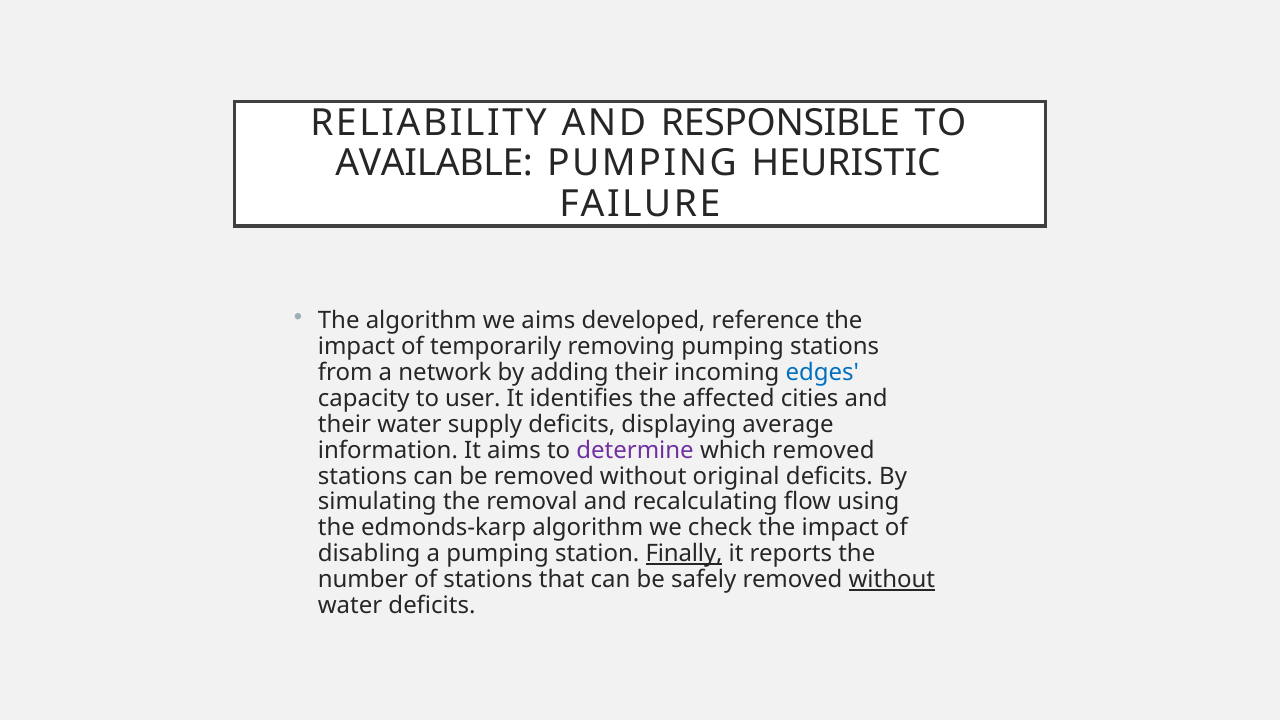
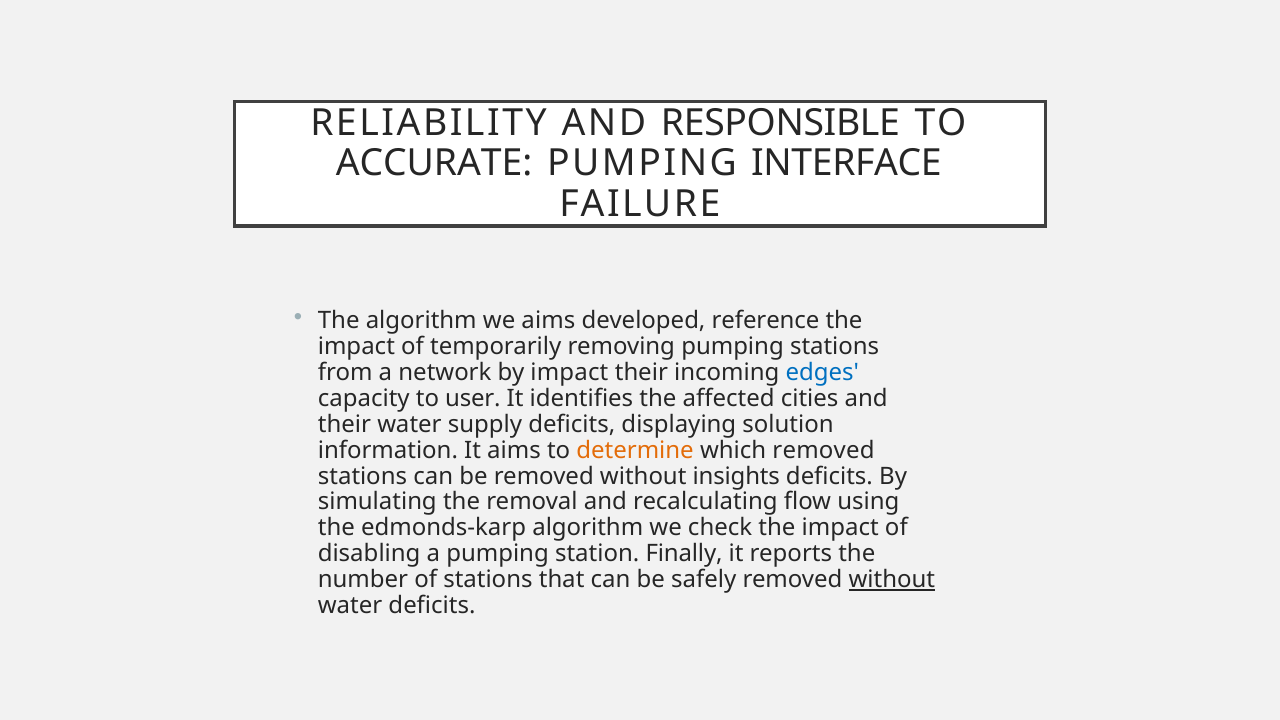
AVAILABLE: AVAILABLE -> ACCURATE (434, 163)
HEURISTIC: HEURISTIC -> INTERFACE (846, 163)
by adding: adding -> impact (569, 372)
average: average -> solution (788, 424)
determine colour: purple -> orange (635, 450)
original: original -> insights (736, 476)
Finally underline: present -> none (684, 554)
